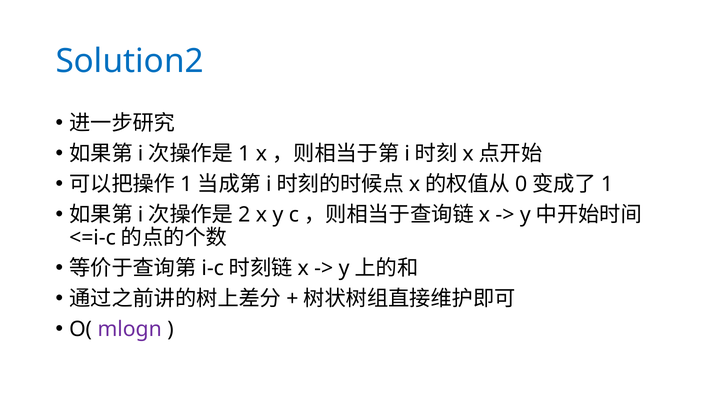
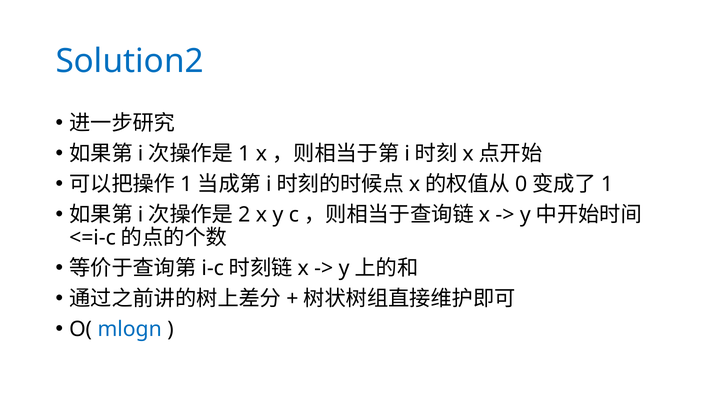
mlogn colour: purple -> blue (130, 329)
